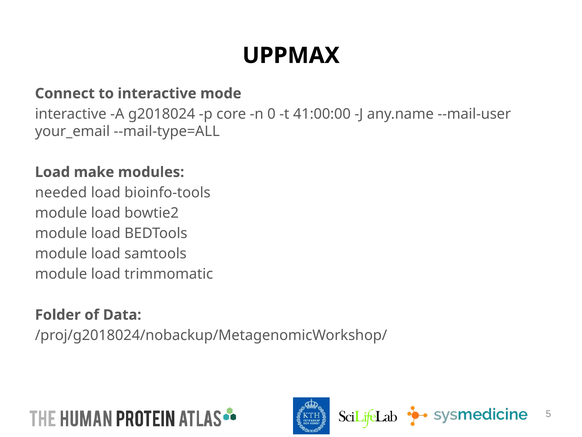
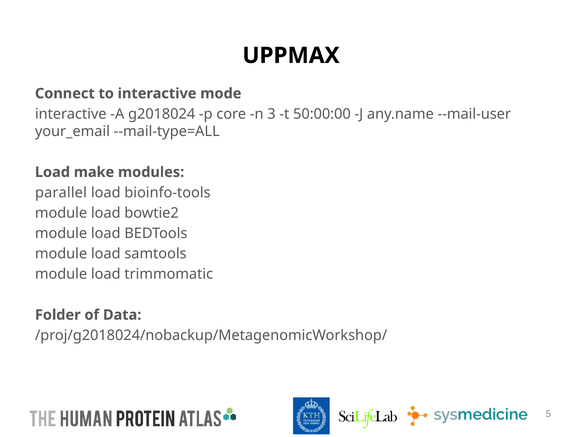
0: 0 -> 3 (271, 114)
41:00:00: 41:00:00 -> 50:00:00 (322, 114)
needed: needed -> parallel (61, 192)
